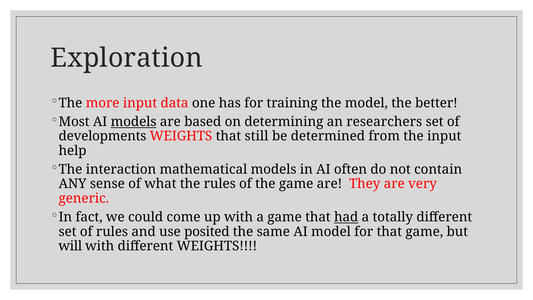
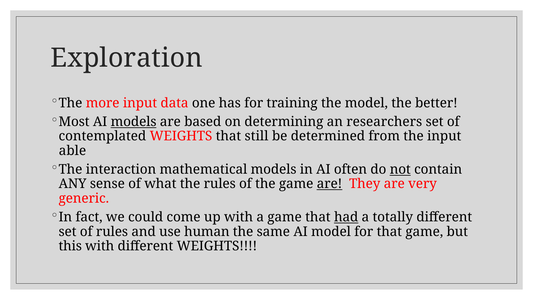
developments: developments -> contemplated (102, 136)
help: help -> able (72, 151)
not underline: none -> present (400, 169)
are underline: none -> present (329, 184)
posited: posited -> human (207, 231)
will: will -> this (70, 246)
